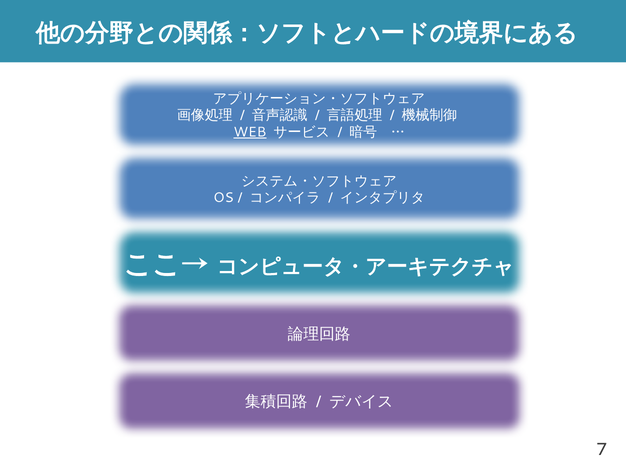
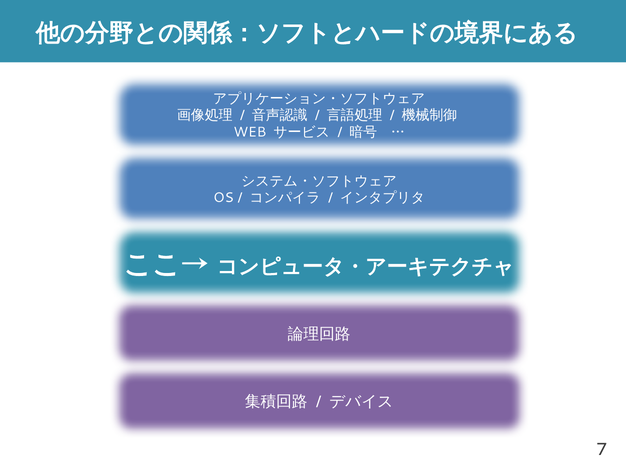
WEB underline: present -> none (250, 132)
